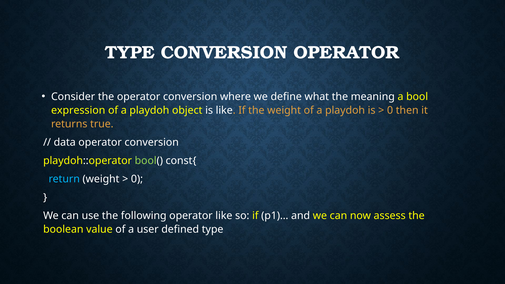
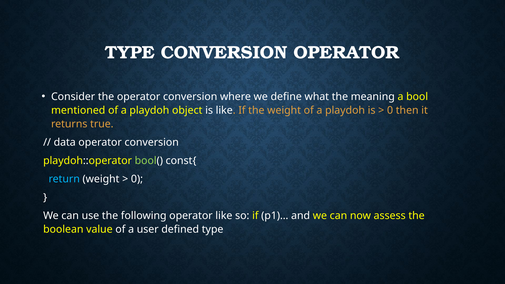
expression: expression -> mentioned (78, 110)
